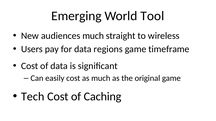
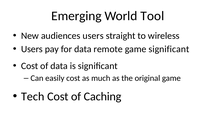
audiences much: much -> users (93, 36)
regions: regions -> remote (108, 49)
game timeframe: timeframe -> significant (169, 49)
